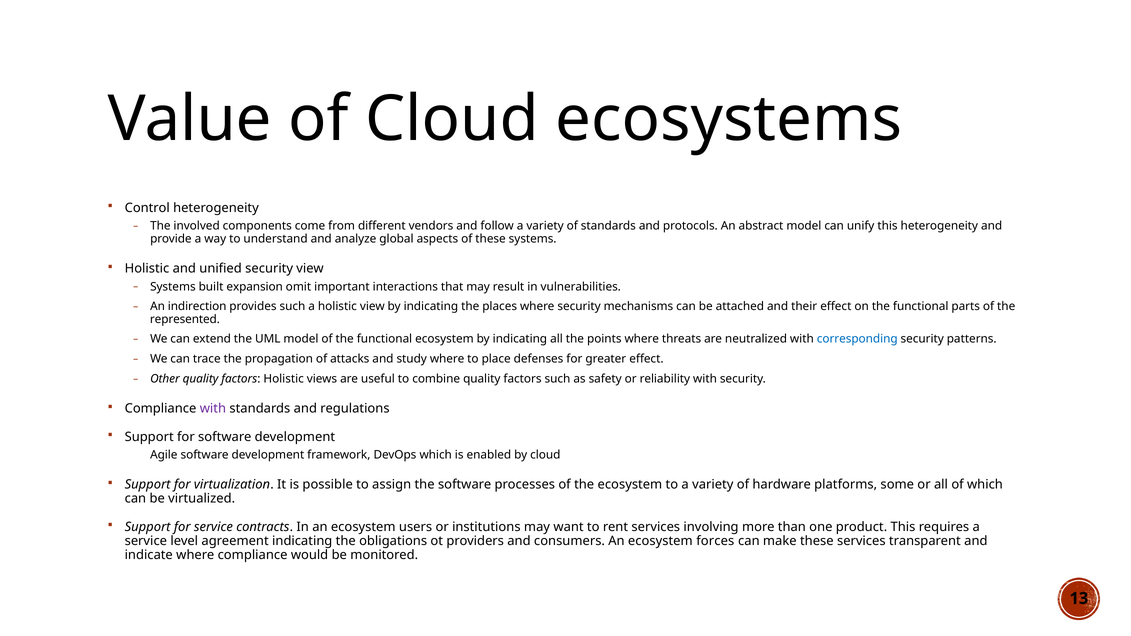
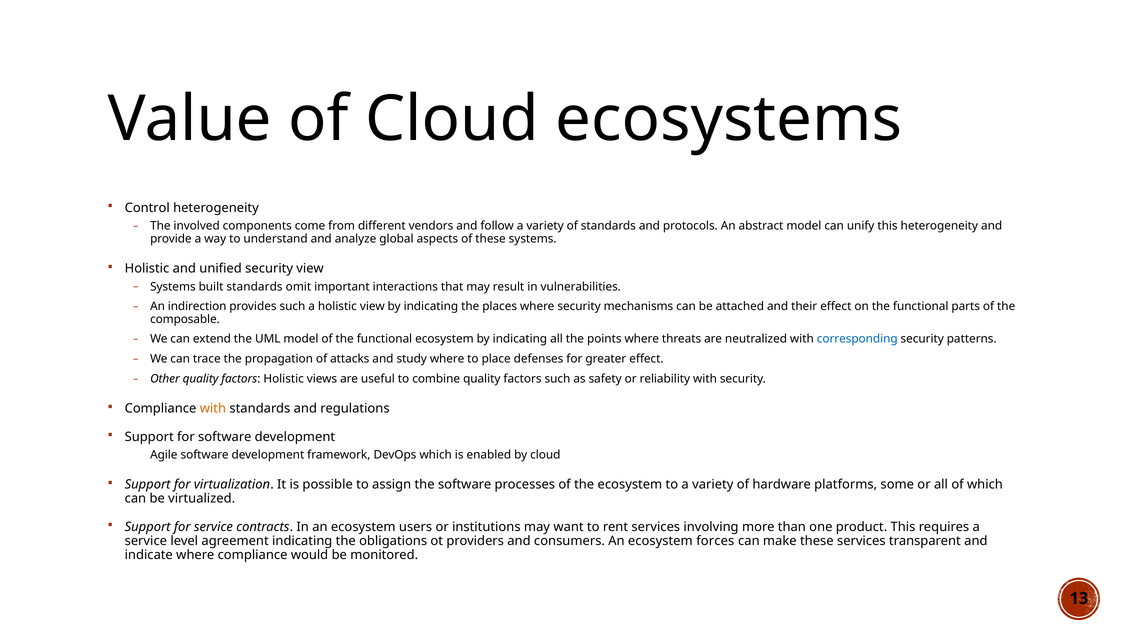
built expansion: expansion -> standards (255, 287)
represented: represented -> composable (185, 319)
with colour: purple -> orange (213, 409)
